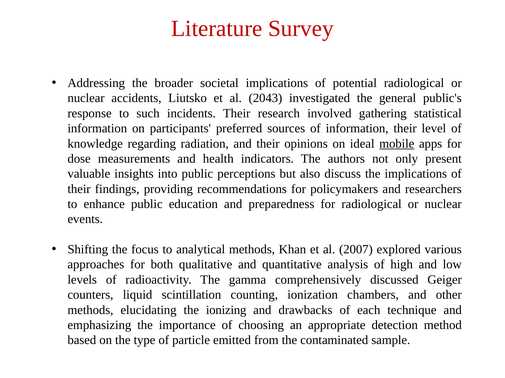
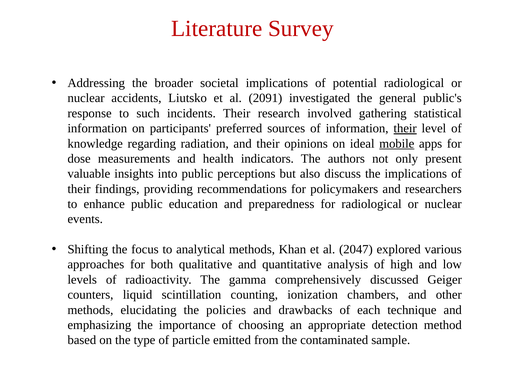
2043: 2043 -> 2091 (265, 98)
their underline: none -> present (405, 129)
2007: 2007 -> 2047 (356, 250)
ionizing: ionizing -> policies (226, 310)
